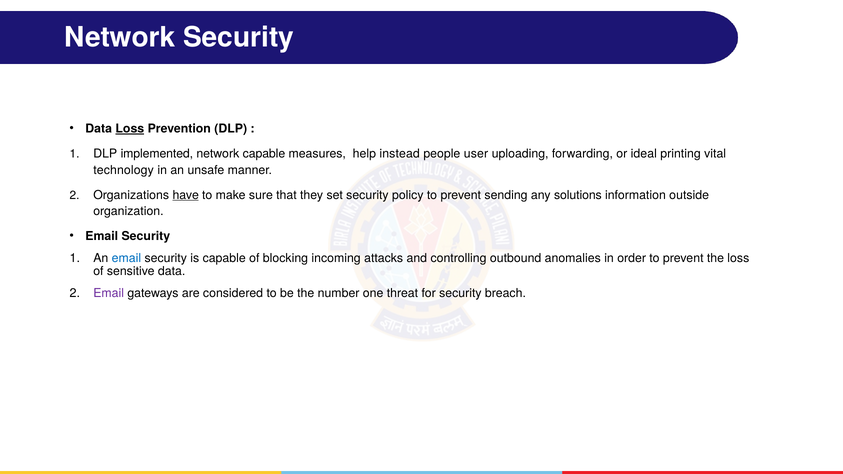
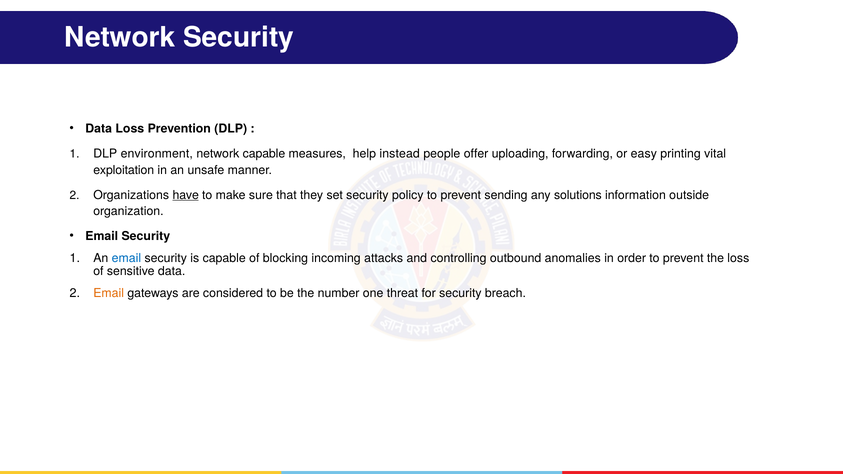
Loss underline: present -> none (130, 129)
implemented: implemented -> environment (157, 154)
user: user -> offer (476, 154)
ideal: ideal -> easy (644, 154)
technology: technology -> exploitation (124, 170)
Email colour: purple -> orange (109, 294)
